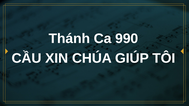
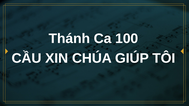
990: 990 -> 100 (127, 39)
